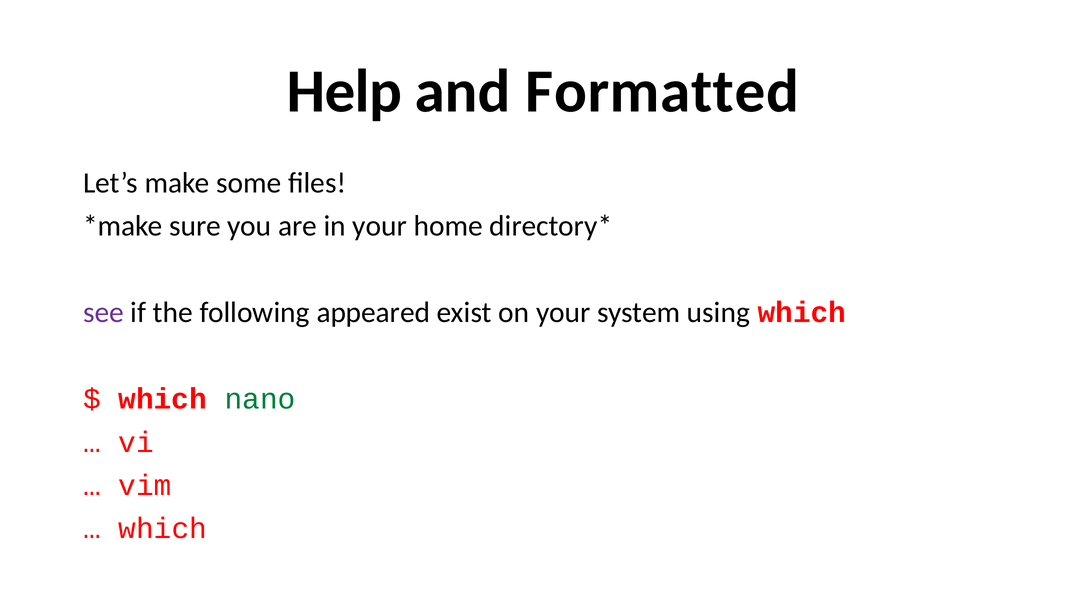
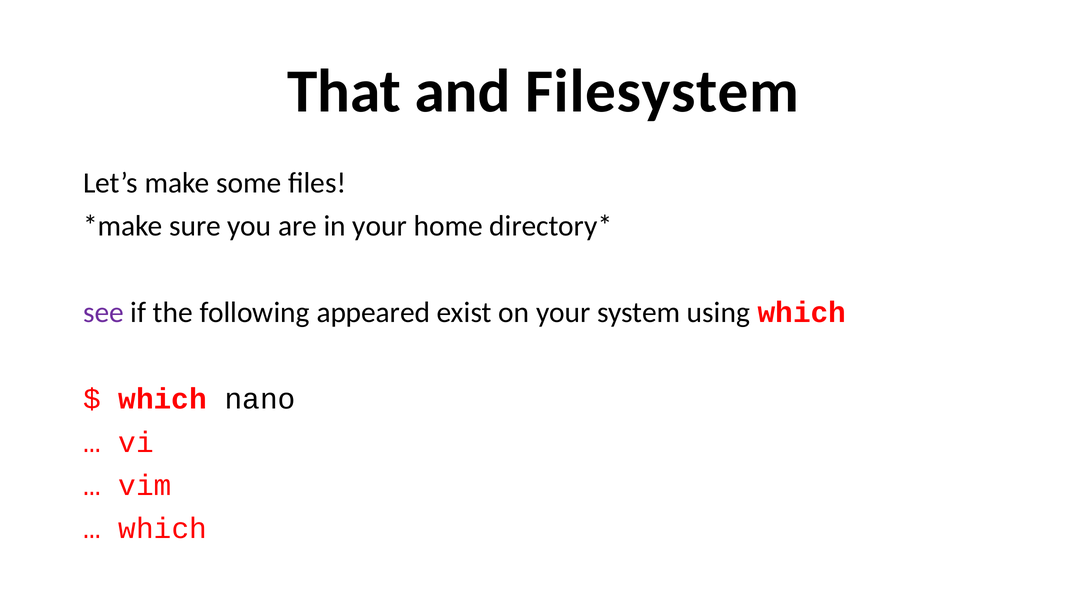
Help: Help -> That (344, 91)
Formatted: Formatted -> Filesystem (662, 91)
nano colour: green -> black (260, 399)
